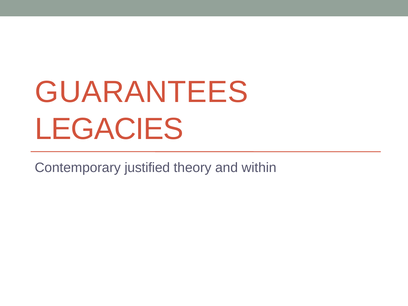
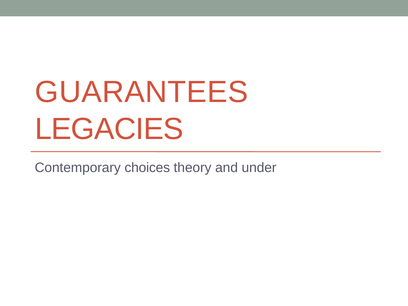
justified: justified -> choices (147, 168)
within: within -> under (259, 168)
